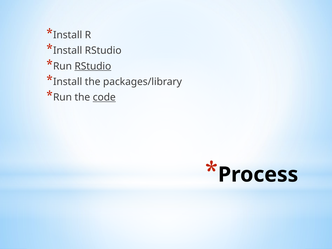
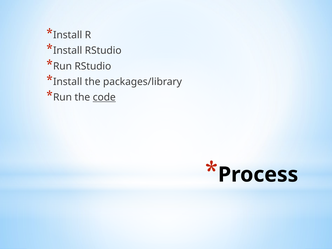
RStudio underline: present -> none (93, 66)
